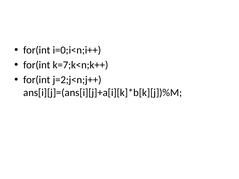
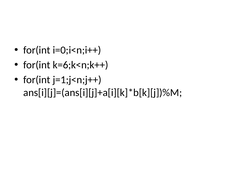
k=7;k<n;k++: k=7;k<n;k++ -> k=6;k<n;k++ (81, 65)
j=2;j<n;j++: j=2;j<n;j++ -> j=1;j<n;j++ (77, 80)
